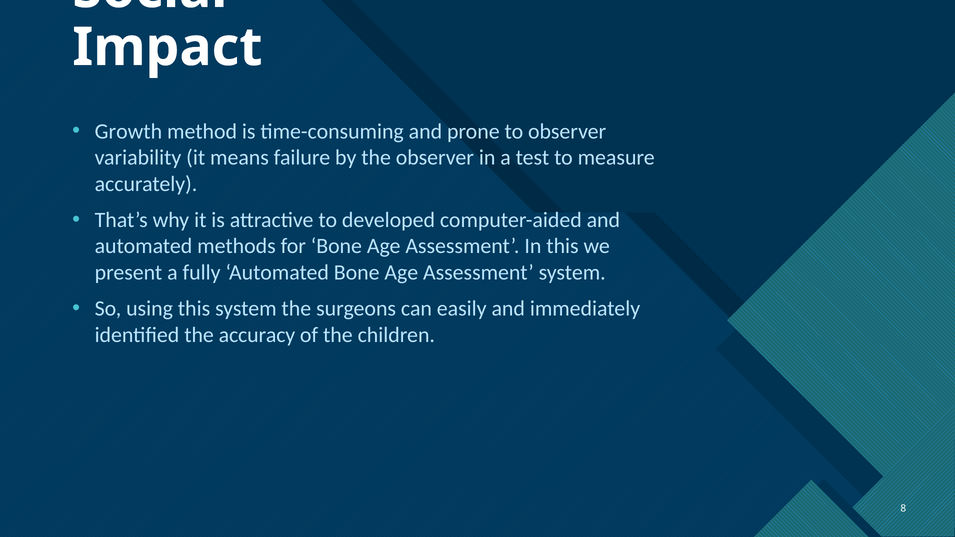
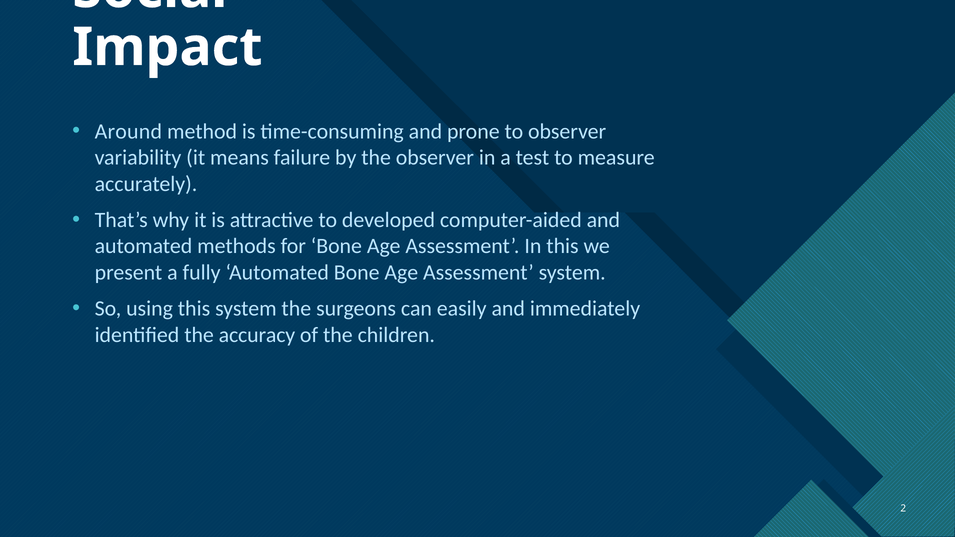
Growth: Growth -> Around (128, 131)
8: 8 -> 2 (903, 509)
